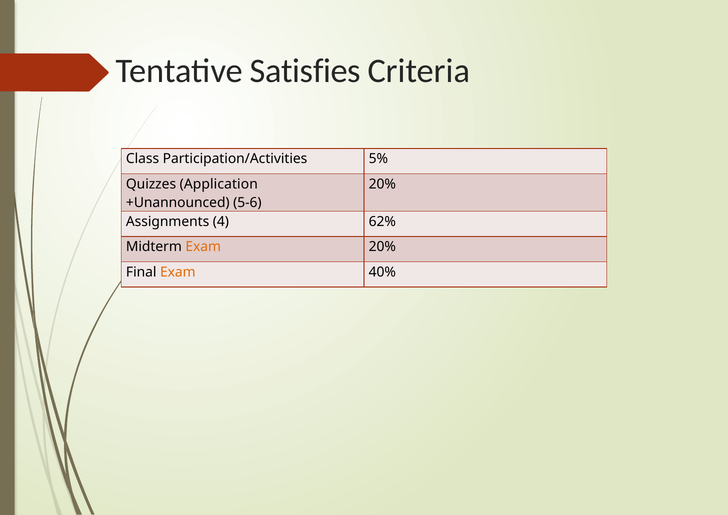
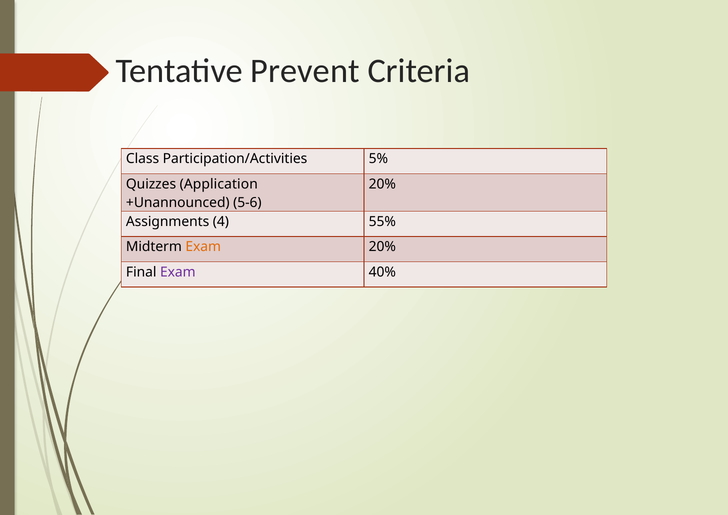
Satisfies: Satisfies -> Prevent (305, 71)
62%: 62% -> 55% (382, 221)
Exam colour: orange -> purple (178, 272)
